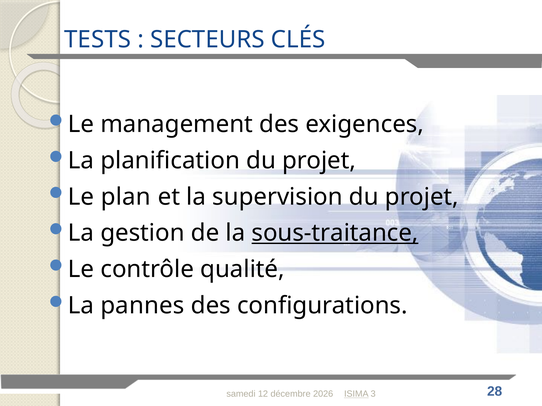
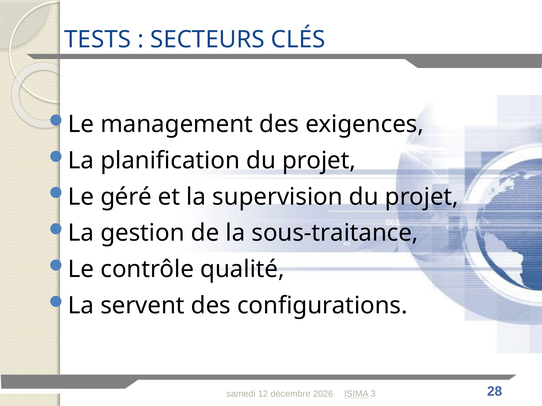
plan: plan -> géré (126, 197)
sous-traitance underline: present -> none (335, 233)
pannes: pannes -> servent (142, 306)
